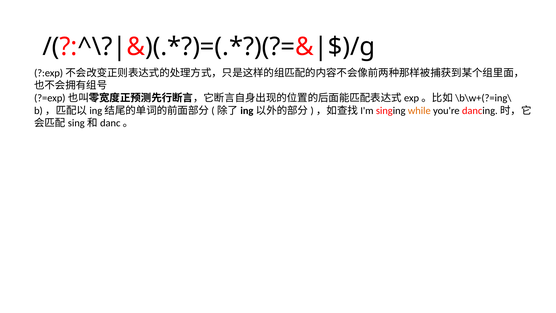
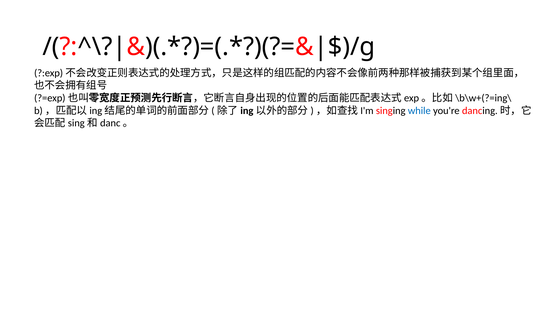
while colour: orange -> blue (419, 110)
